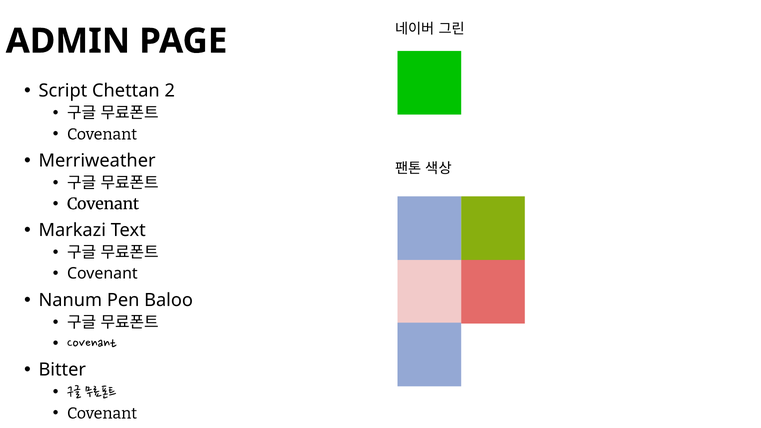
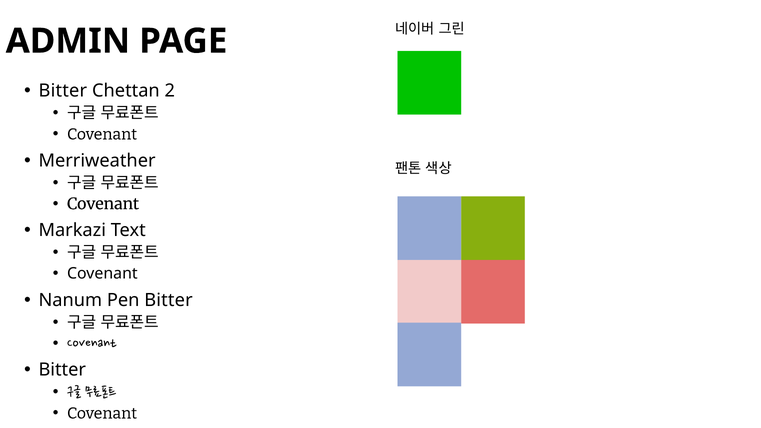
Script: Script -> Bitter (63, 91)
Pen Baloo: Baloo -> Bitter (168, 300)
